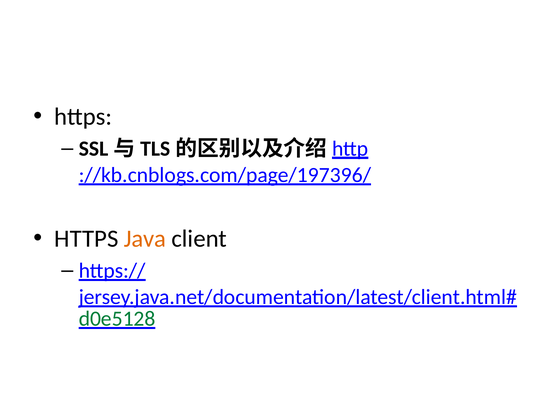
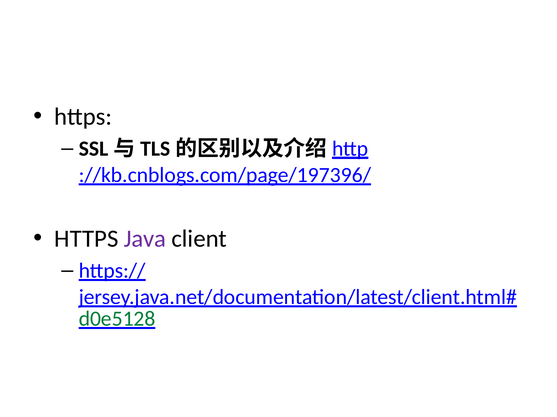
Java colour: orange -> purple (145, 239)
